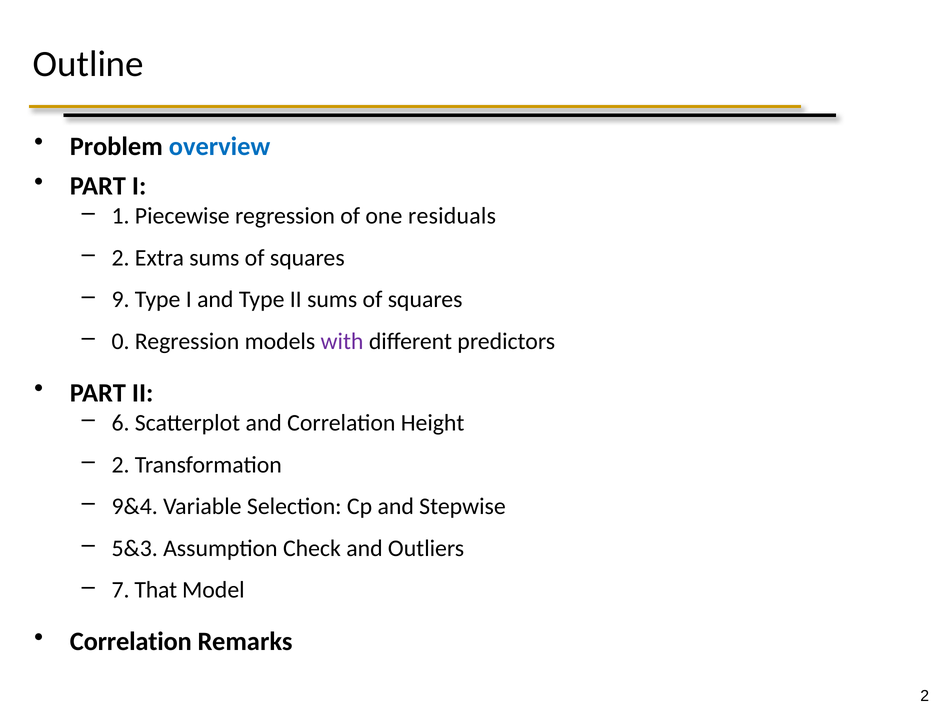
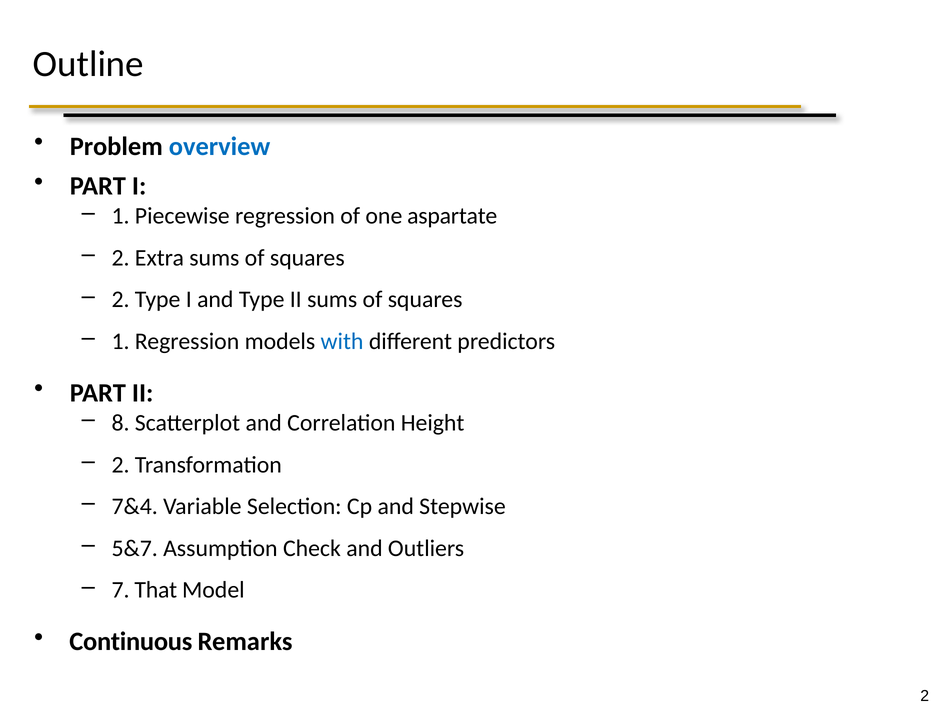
residuals: residuals -> aspartate (452, 216)
9: 9 -> 2 (121, 300)
0: 0 -> 1 (121, 341)
with colour: purple -> blue (342, 341)
6: 6 -> 8 (121, 423)
9&4: 9&4 -> 7&4 (135, 506)
5&3: 5&3 -> 5&7 (135, 548)
Correlation: Correlation -> Continuous (131, 642)
